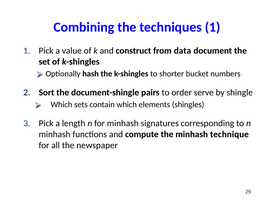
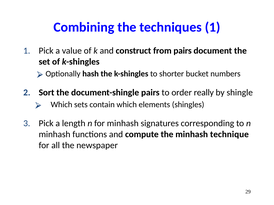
from data: data -> pairs (183, 51)
serve: serve -> really (204, 93)
